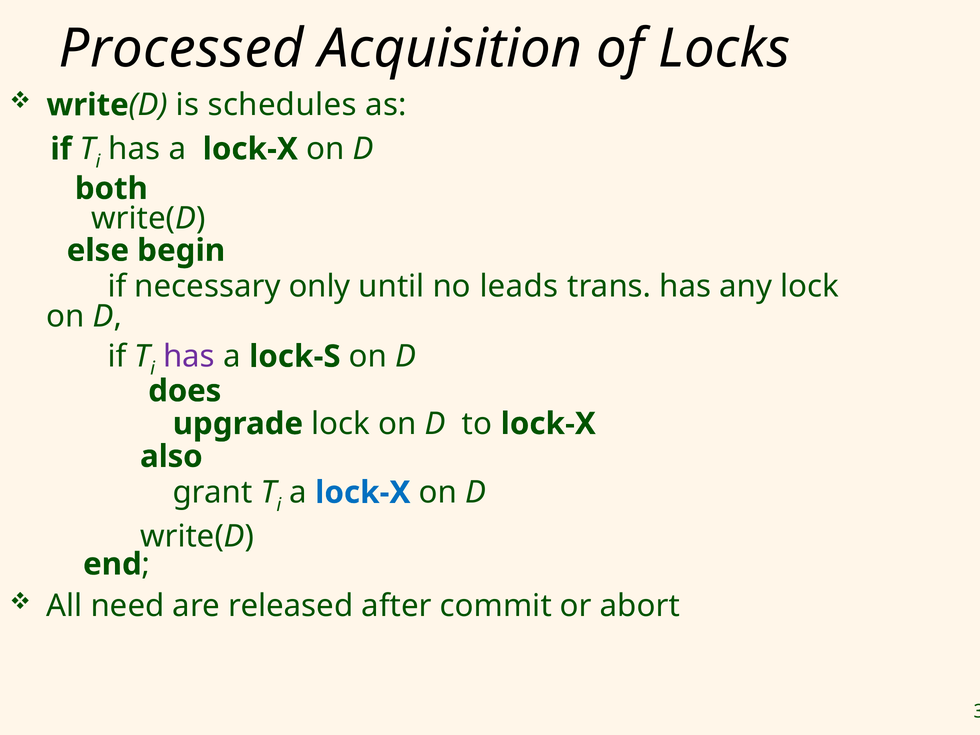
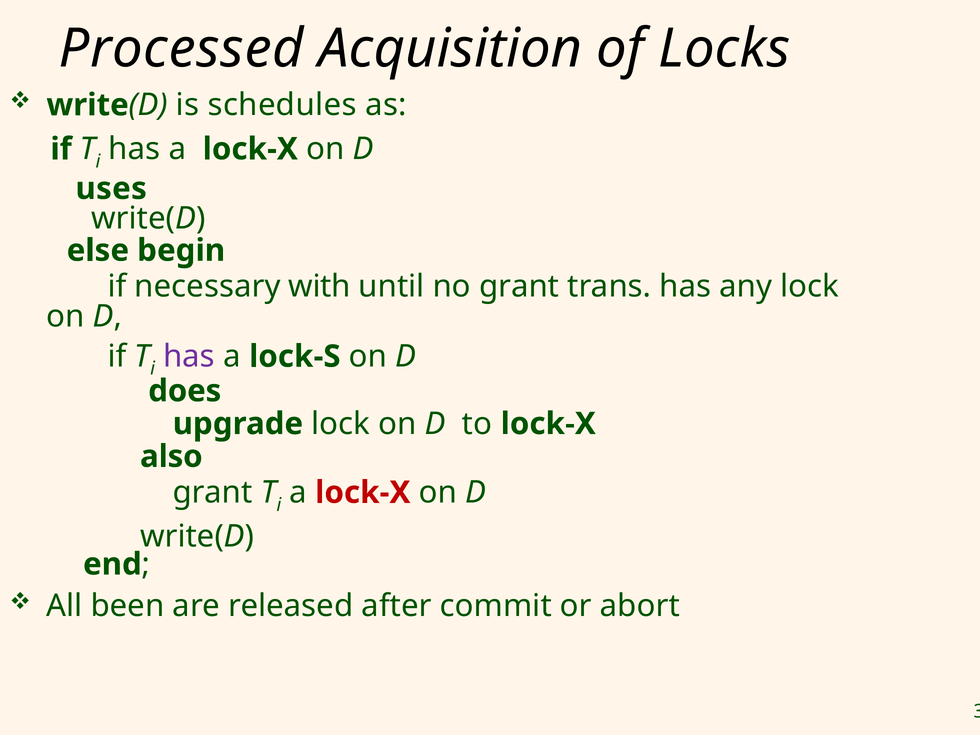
both: both -> uses (111, 189)
only: only -> with (320, 286)
no leads: leads -> grant (519, 286)
lock-X colour: blue -> red (363, 493)
need: need -> been (128, 606)
